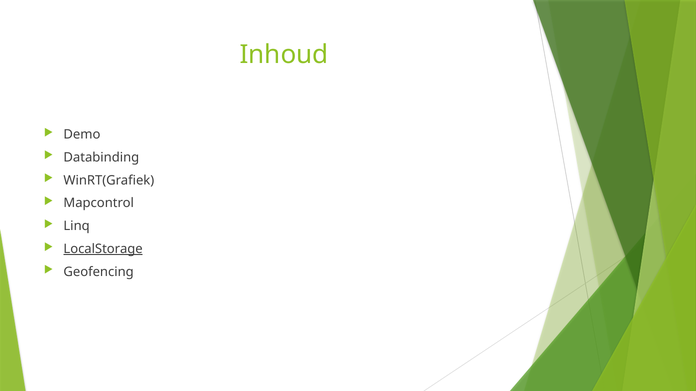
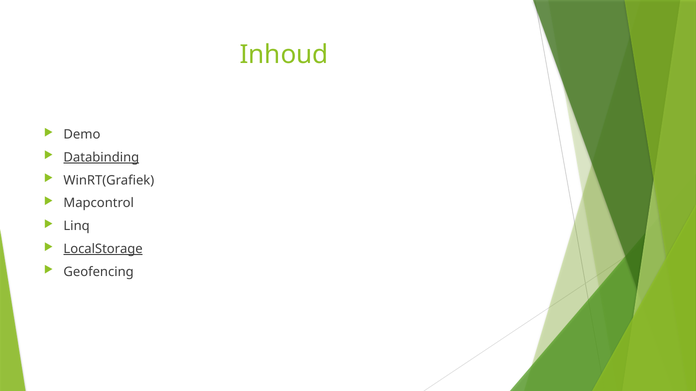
Databinding underline: none -> present (101, 158)
